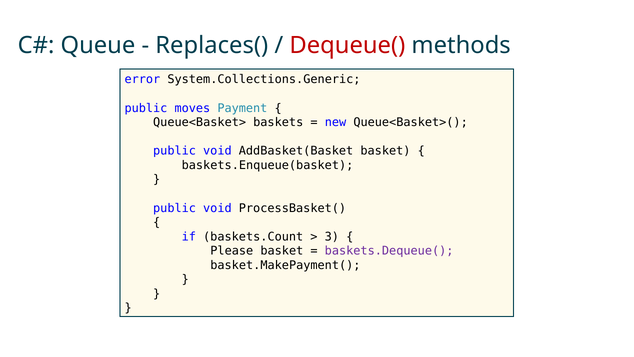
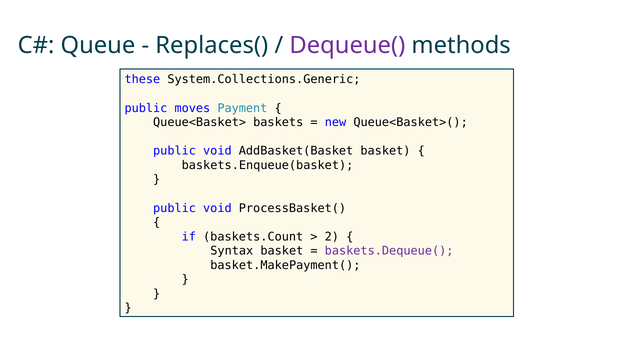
Dequeue( colour: red -> purple (347, 45)
error: error -> these (142, 79)
3: 3 -> 2 (332, 236)
Please: Please -> Syntax (232, 251)
